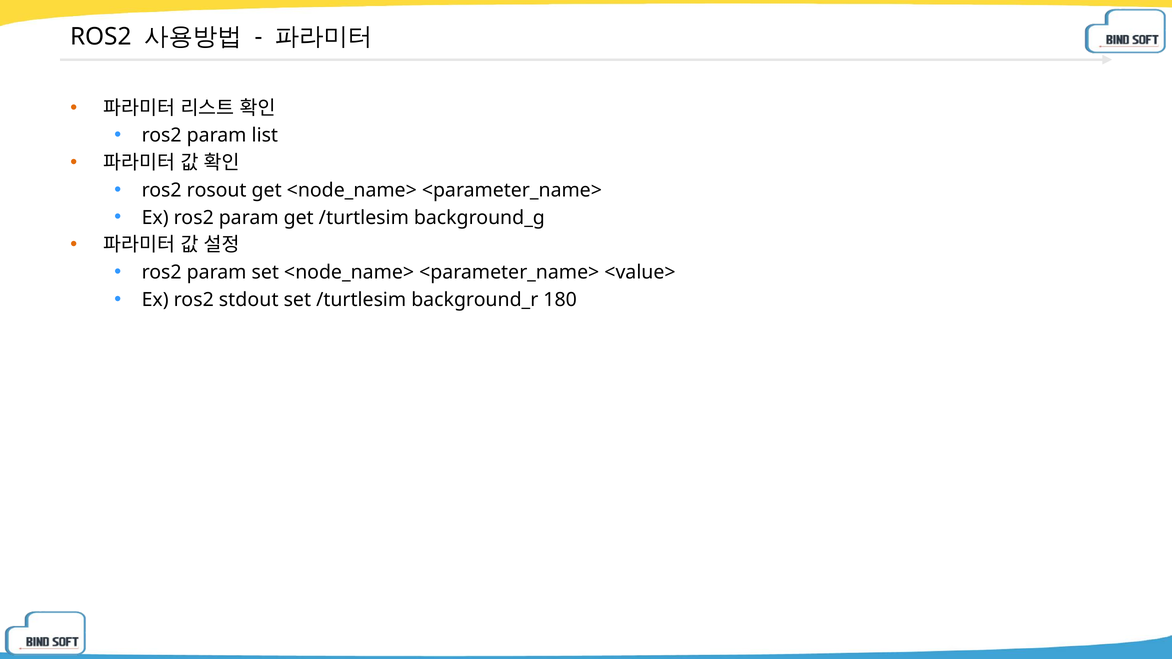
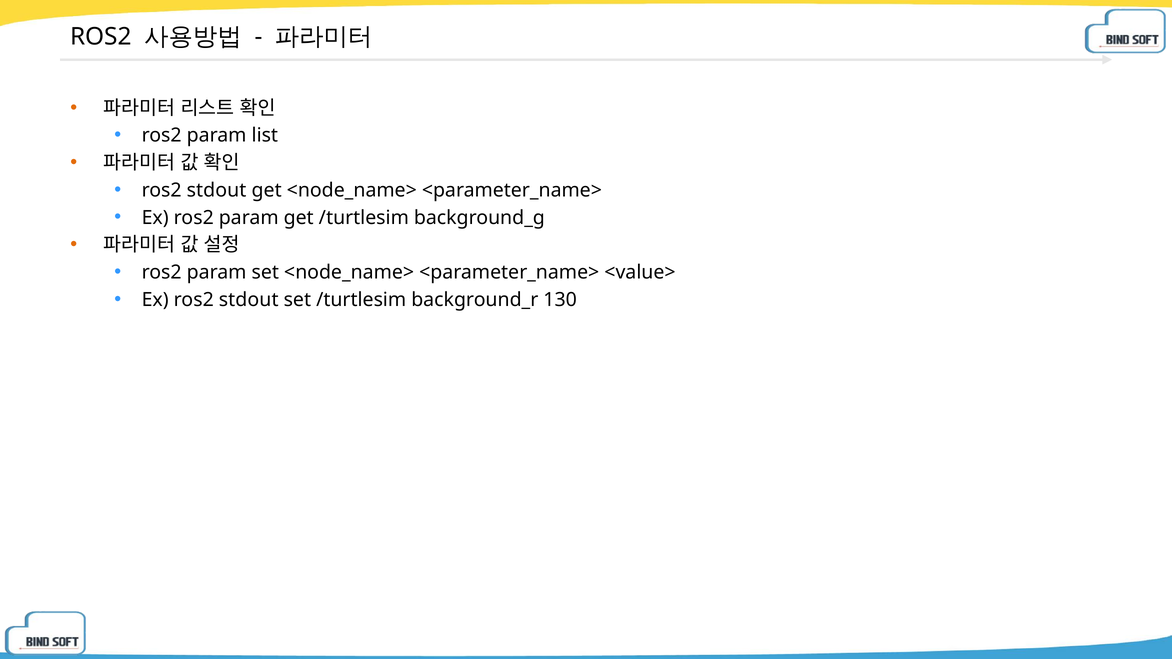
rosout: rosout -> stdout (217, 190)
180: 180 -> 130 (560, 300)
